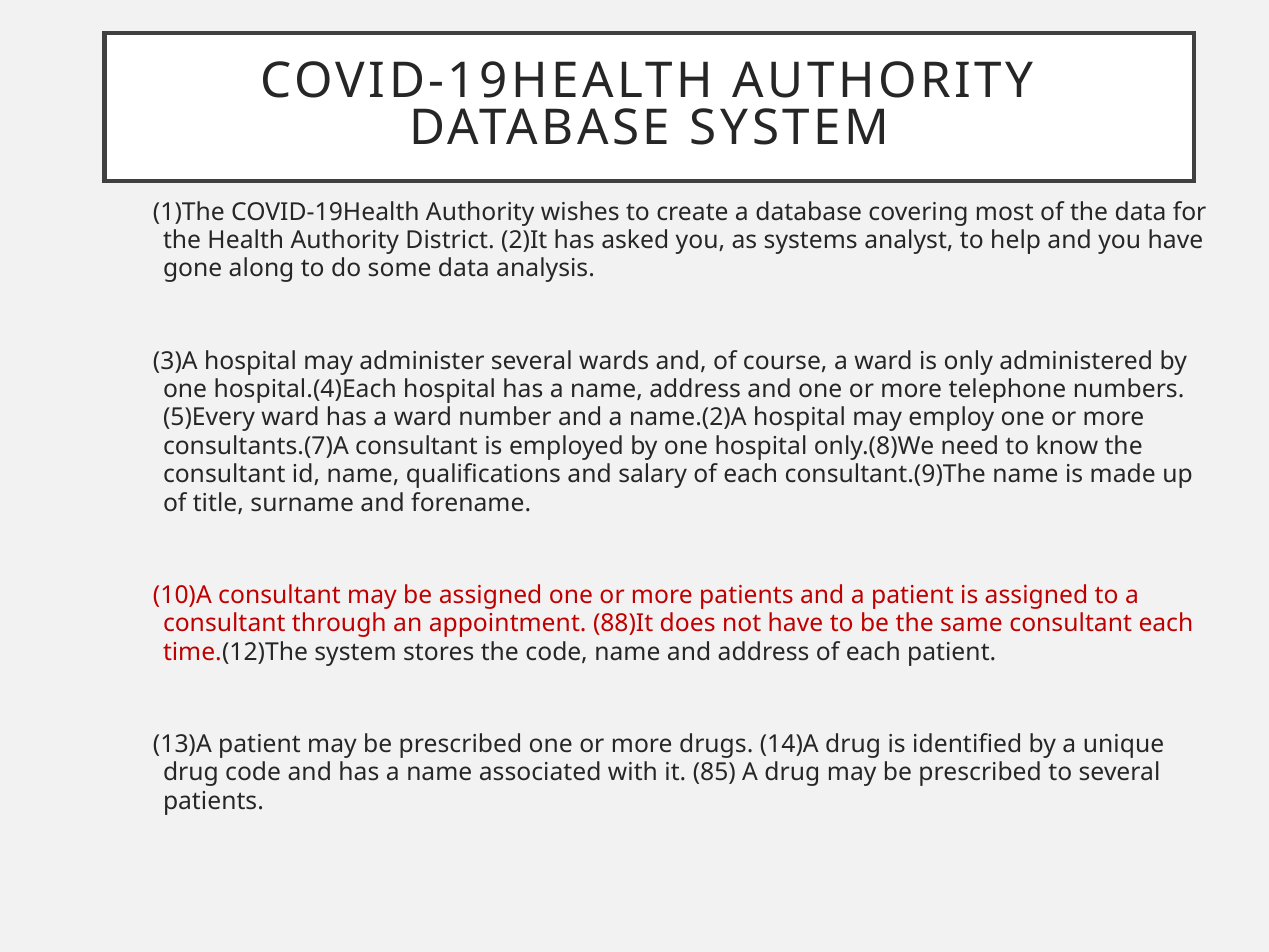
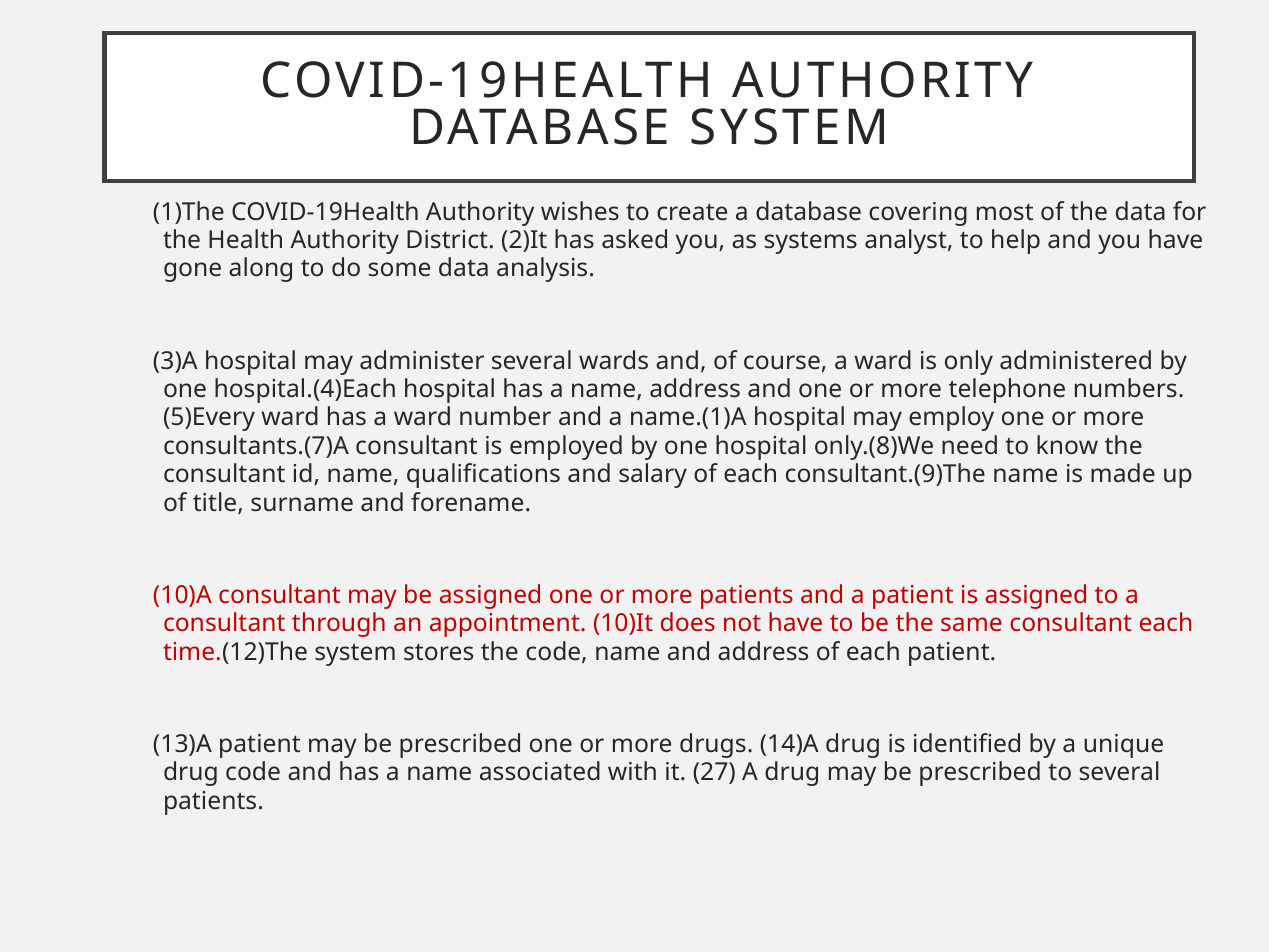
name.(2)A: name.(2)A -> name.(1)A (688, 418)
88)It: 88)It -> 10)It (623, 624)
85: 85 -> 27 (714, 772)
